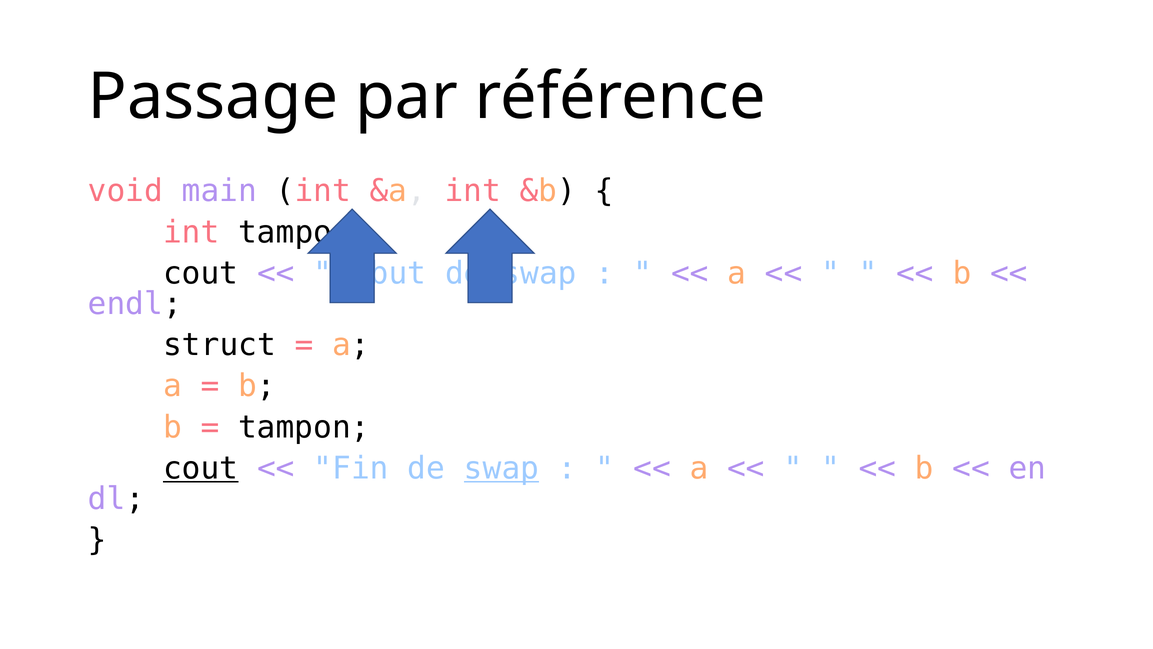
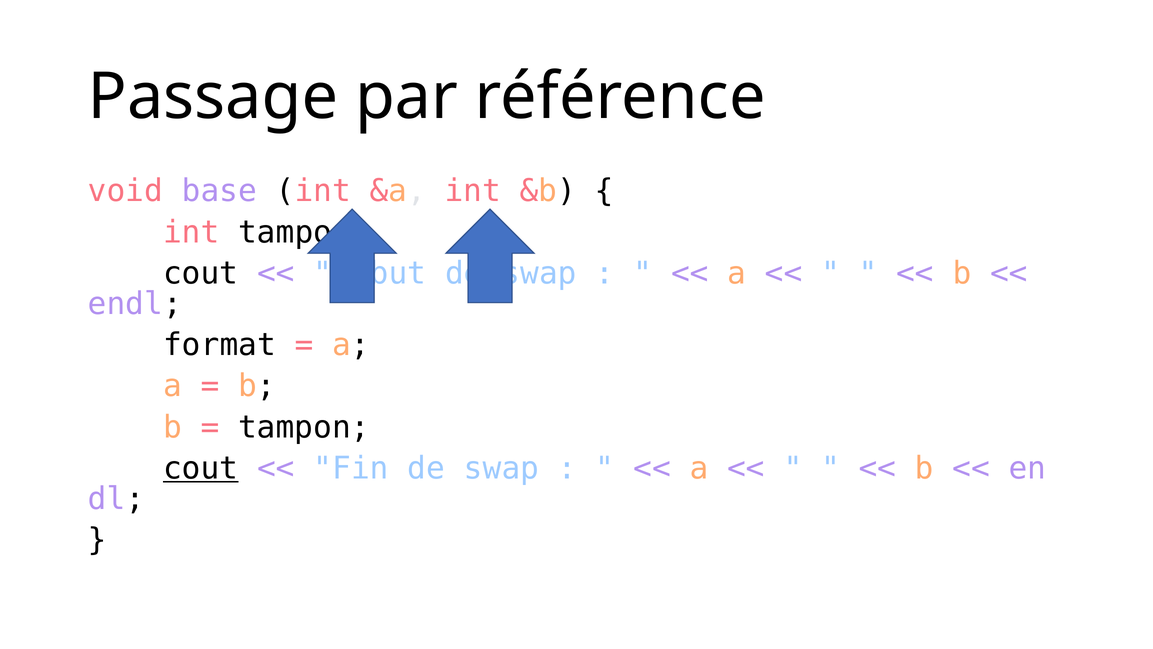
main: main -> base (219, 191)
struct: struct -> format (220, 345)
swap underline: present -> none (501, 468)
